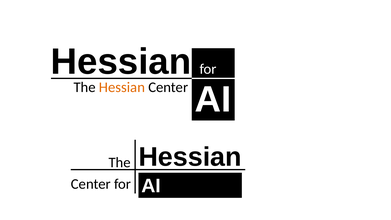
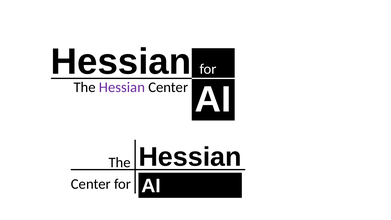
Hessian colour: orange -> purple (122, 87)
